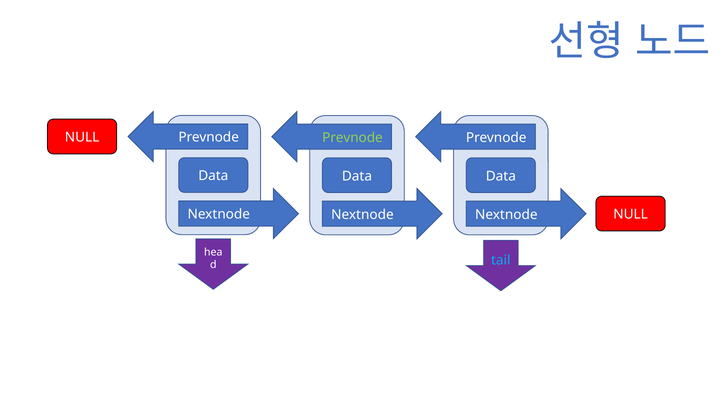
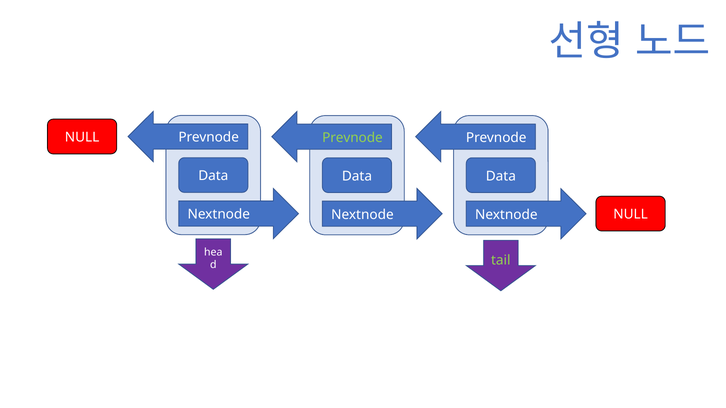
tail colour: light blue -> light green (501, 260)
